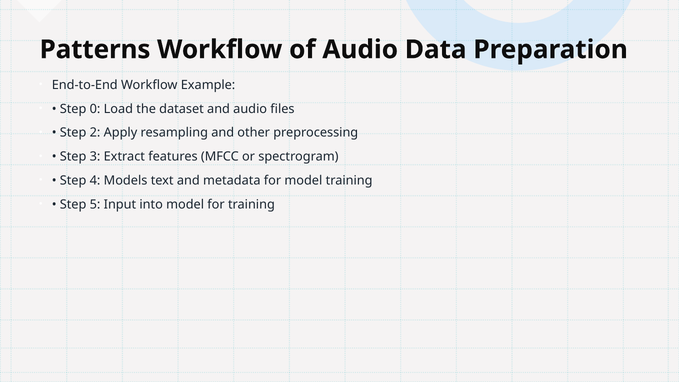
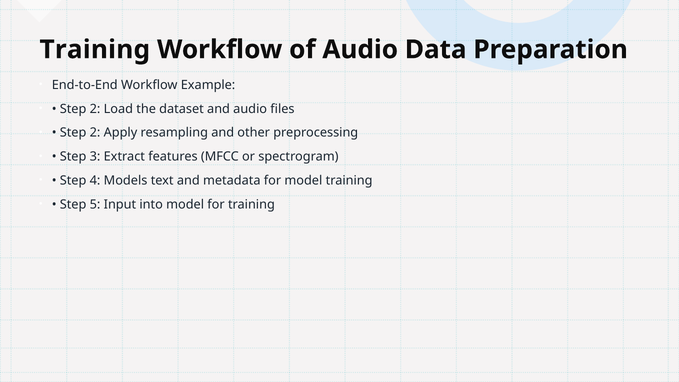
Patterns: Patterns -> Training (95, 50)
0: 0 -> 2 (95, 109)
